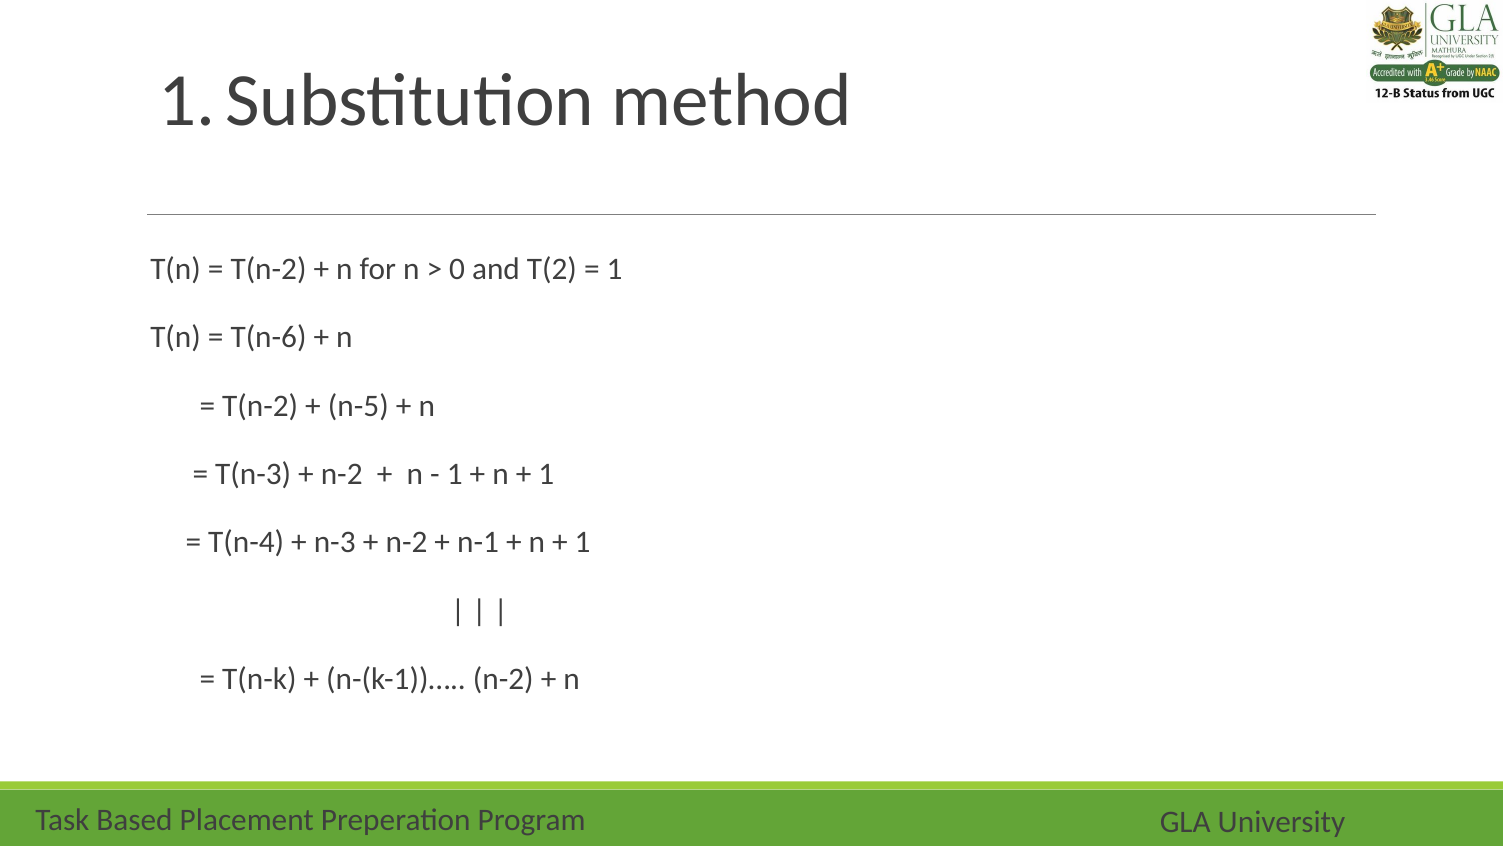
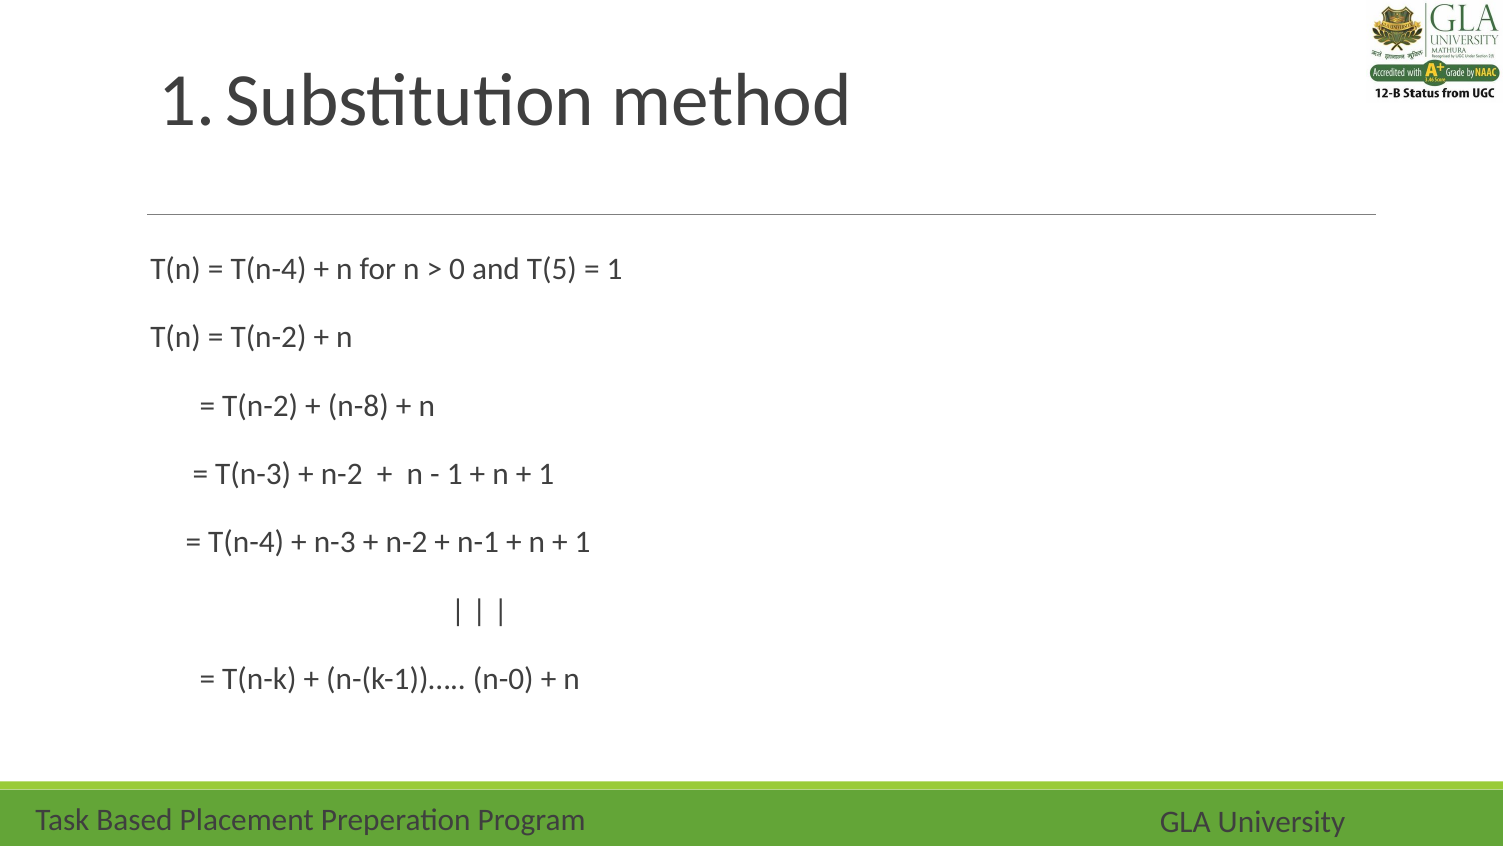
T(n-2: T(n-2 -> T(n-4 (269, 269)
T(2: T(2 -> T(5 (552, 269)
T(n-6: T(n-6 -> T(n-2 (269, 337)
n-5: n-5 -> n-8 (358, 406)
n-(k-1))… n-2: n-2 -> n-0 (503, 679)
